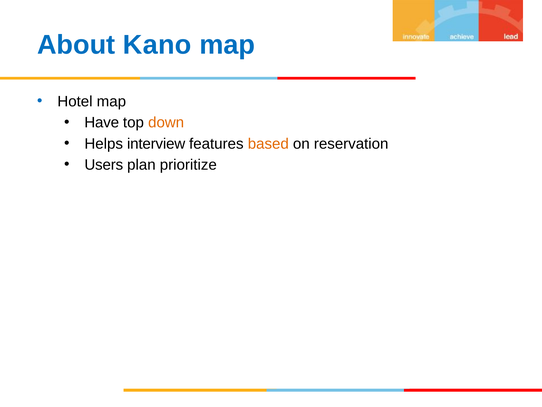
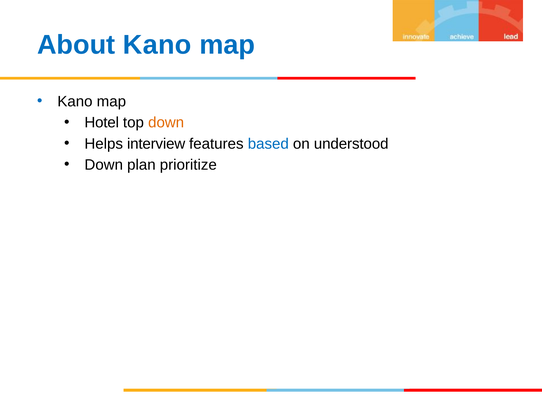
Hotel: Hotel -> Kano (75, 101)
Have: Have -> Hotel (102, 122)
based colour: orange -> blue (268, 144)
reservation: reservation -> understood (351, 144)
Users: Users -> Down (104, 165)
